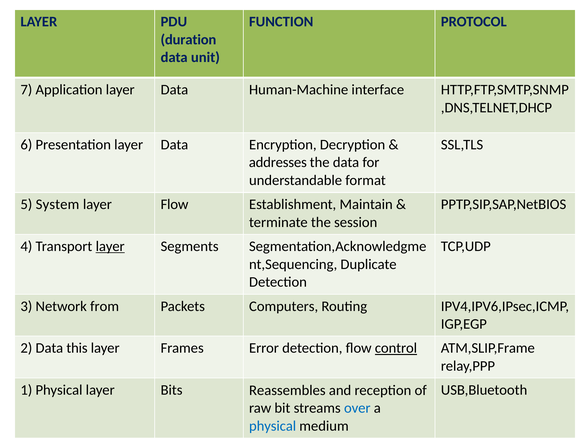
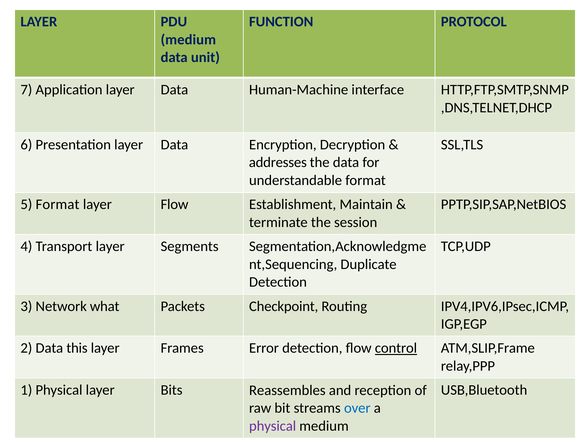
duration: duration -> medium (188, 40)
5 System: System -> Format (58, 205)
layer underline: present -> none (110, 247)
from: from -> what (105, 307)
Computers: Computers -> Checkpoint (284, 307)
physical colour: blue -> purple (273, 427)
